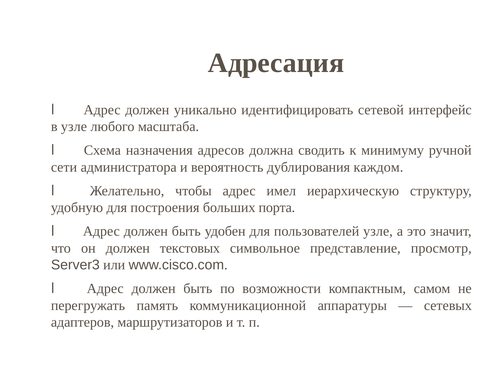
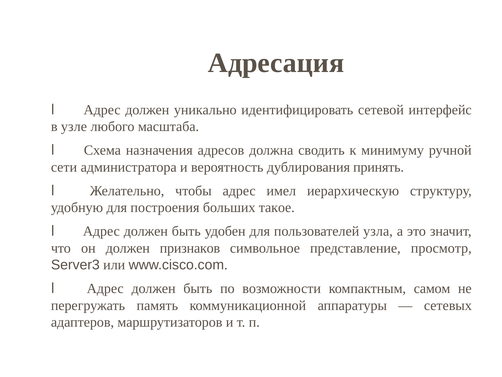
каждом: каждом -> принять (379, 167)
порта: порта -> такое (277, 207)
пользователей узле: узле -> узла (378, 231)
текстовых: текстовых -> признаков (190, 248)
